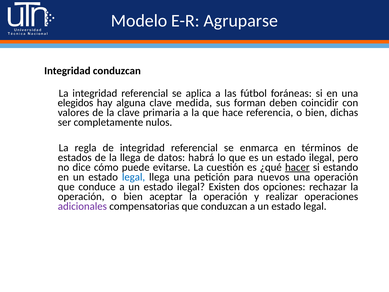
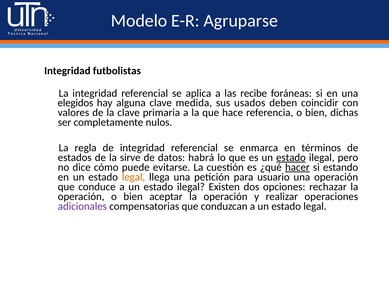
conduzcan: conduzcan -> futbolistas (117, 71)
fútbol: fútbol -> recibe (254, 93)
forman: forman -> usados (250, 103)
la llega: llega -> sirve (130, 157)
estado underline: none -> present (291, 157)
legal colour: blue -> orange (134, 177)
nuevos: nuevos -> usuario (273, 177)
